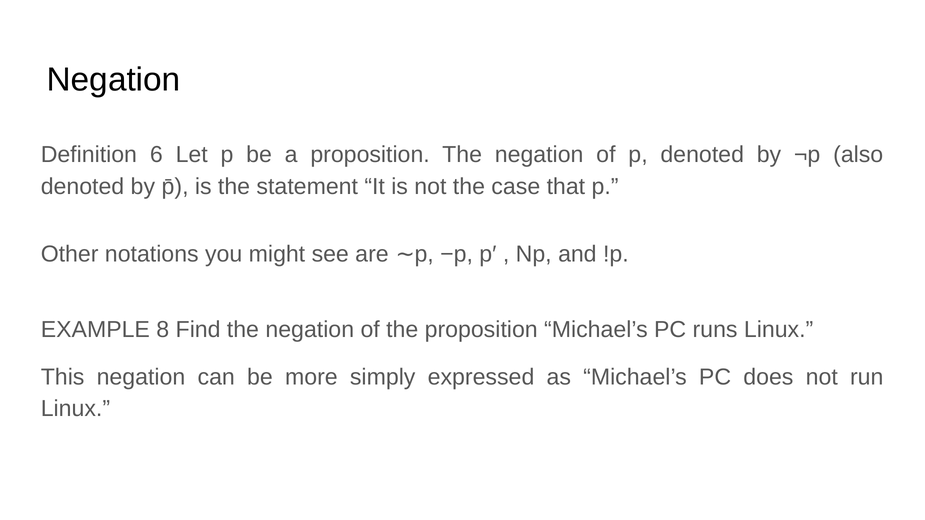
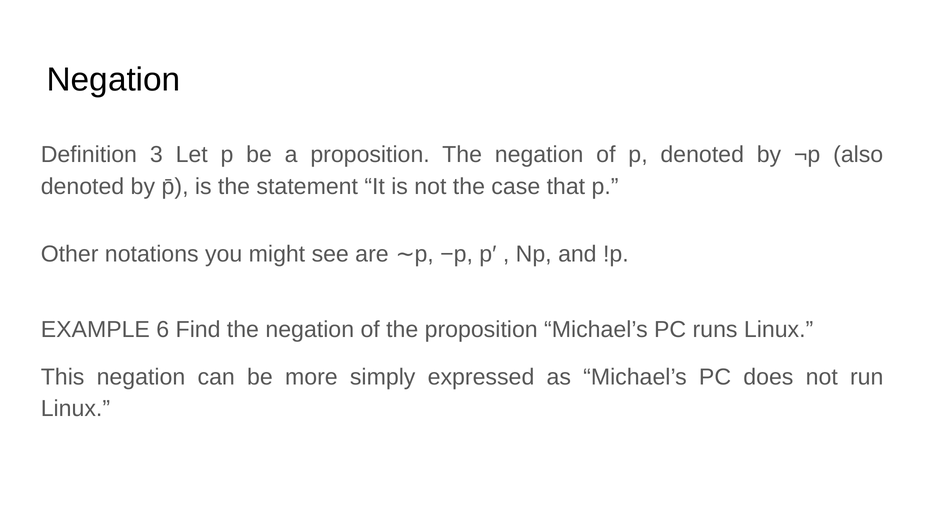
6: 6 -> 3 (156, 155)
8: 8 -> 6 (163, 330)
